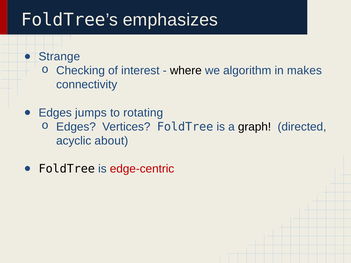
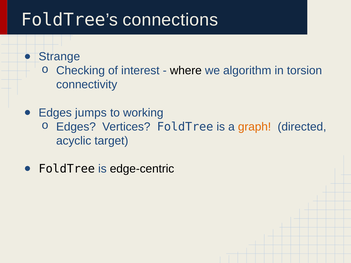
emphasizes: emphasizes -> connections (170, 20)
makes: makes -> torsion (304, 71)
rotating: rotating -> working (143, 113)
graph colour: black -> orange (255, 127)
about: about -> target (111, 141)
edge-centric colour: red -> black (142, 169)
